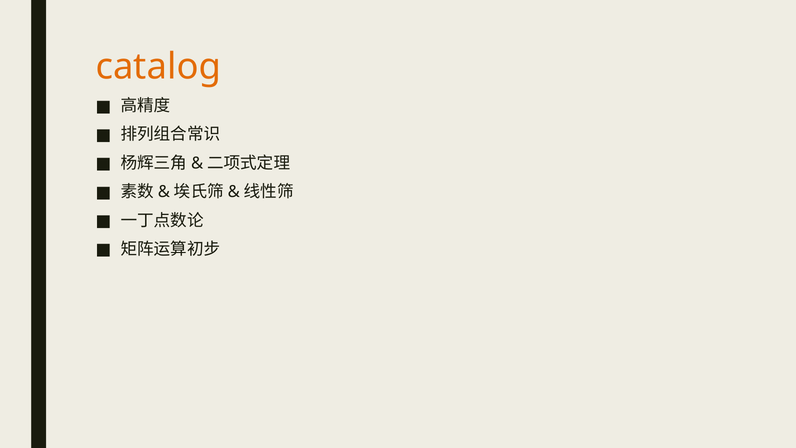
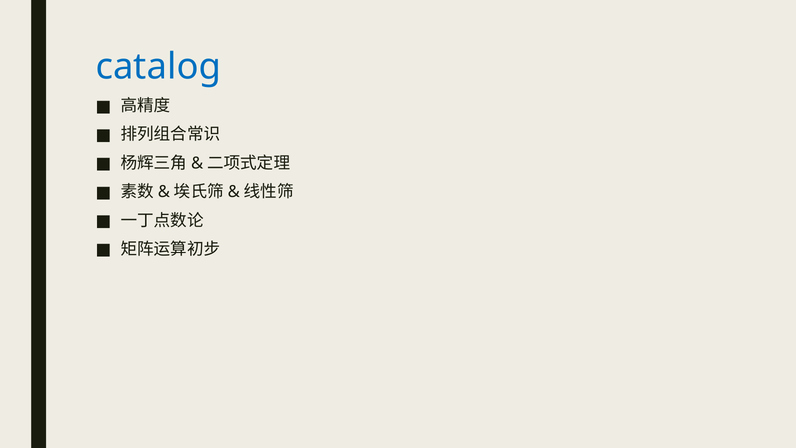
catalog colour: orange -> blue (158, 67)
